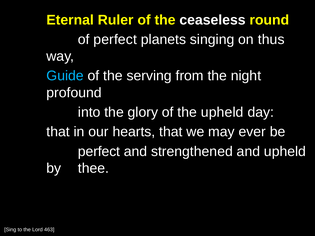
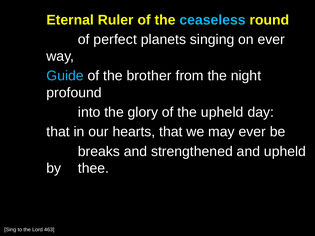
ceaseless colour: white -> light blue (212, 20)
on thus: thus -> ever (271, 40)
serving: serving -> brother (149, 76)
perfect: perfect -> breaks (99, 152)
